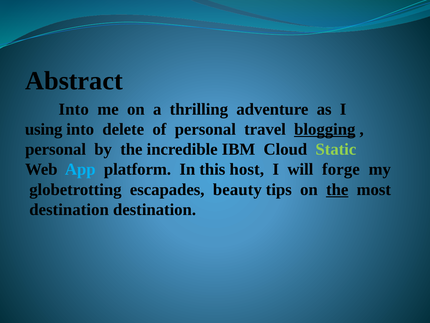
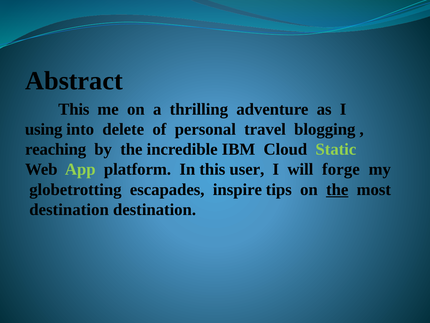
Into: Into -> This (74, 109)
blogging underline: present -> none (325, 129)
personal: personal -> reaching (56, 149)
App colour: light blue -> light green (80, 169)
host: host -> user (247, 169)
beauty: beauty -> inspire (237, 189)
